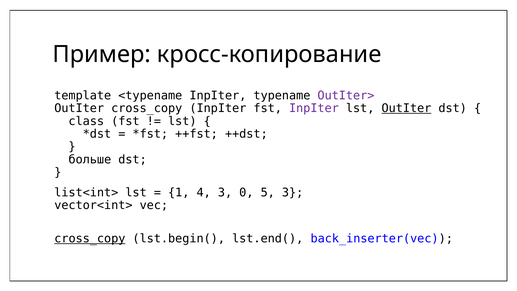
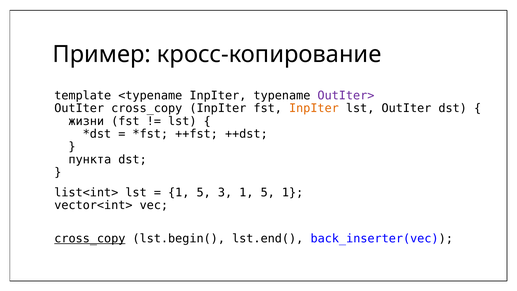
InpIter colour: purple -> orange (314, 108)
OutIter underline: present -> none (406, 108)
class: class -> жизни (86, 121)
больше: больше -> пункта (90, 159)
4: 4 -> 5 (204, 192)
3 0: 0 -> 1 (246, 192)
5 3: 3 -> 1 (293, 192)
